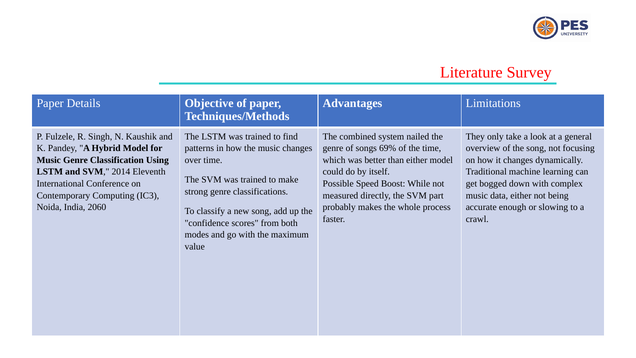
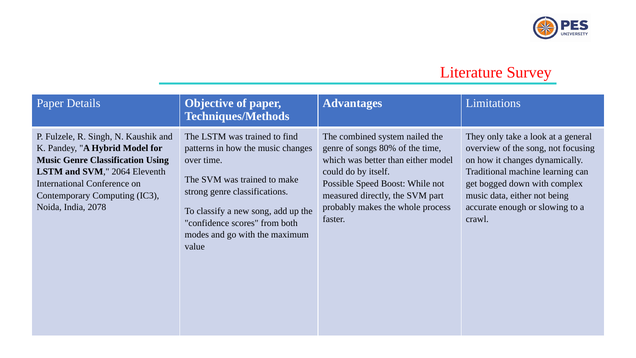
69%: 69% -> 80% (388, 148)
2014: 2014 -> 2064 (121, 172)
2060: 2060 -> 2078 (97, 207)
